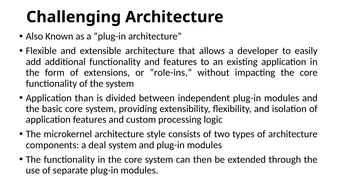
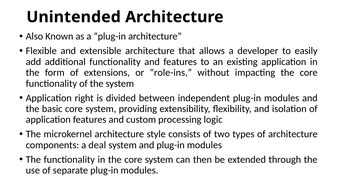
Challenging: Challenging -> Unintended (74, 17)
than: than -> right (84, 98)
